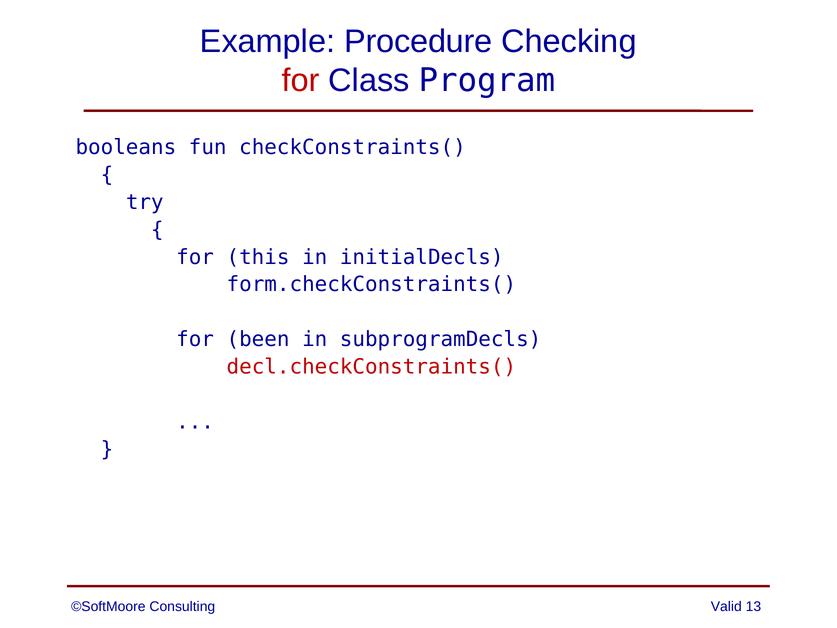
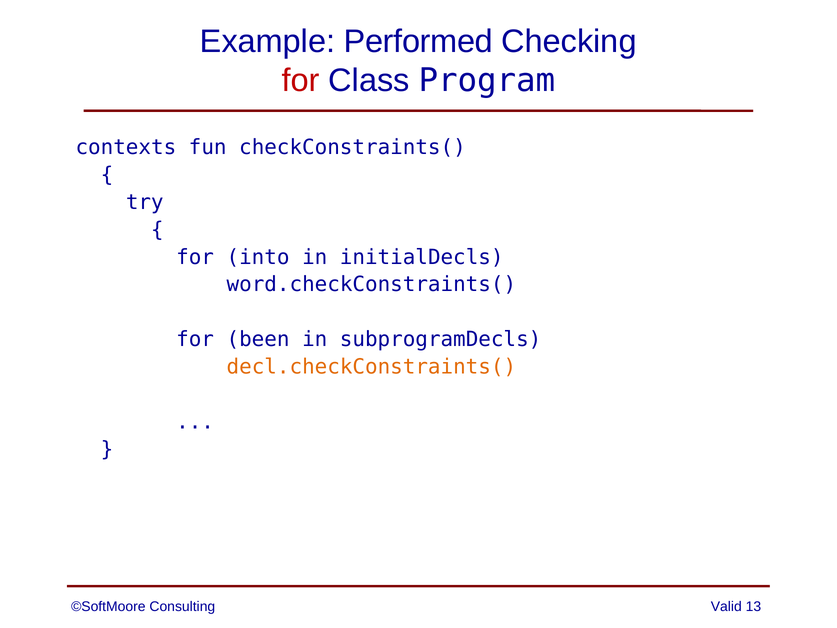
Procedure: Procedure -> Performed (418, 41)
booleans: booleans -> contexts (126, 147)
this: this -> into (258, 257)
form.checkConstraints(: form.checkConstraints( -> word.checkConstraints( (371, 284)
decl.checkConstraints( colour: red -> orange (371, 367)
